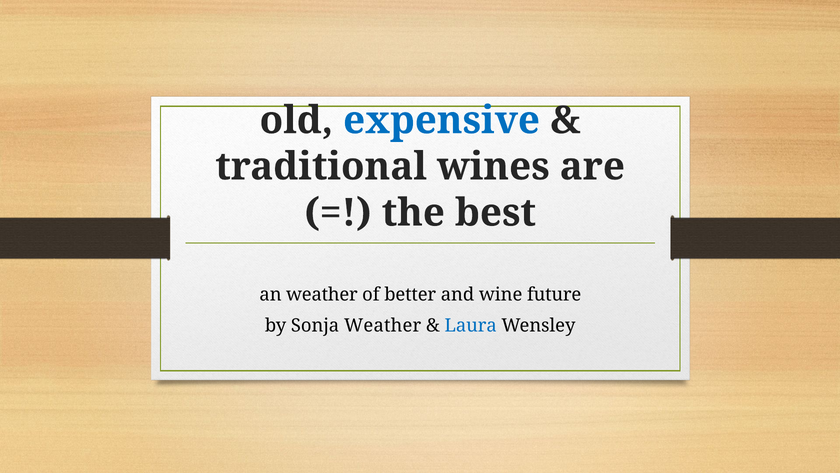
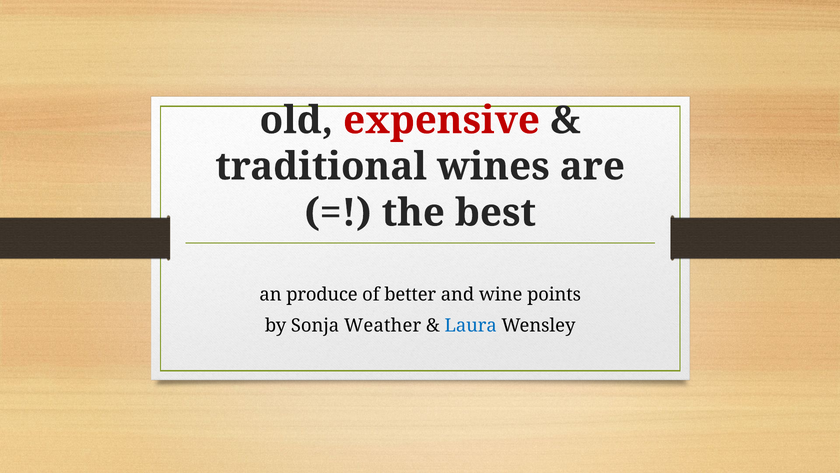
expensive colour: blue -> red (442, 120)
an weather: weather -> produce (322, 294)
future: future -> points (554, 294)
